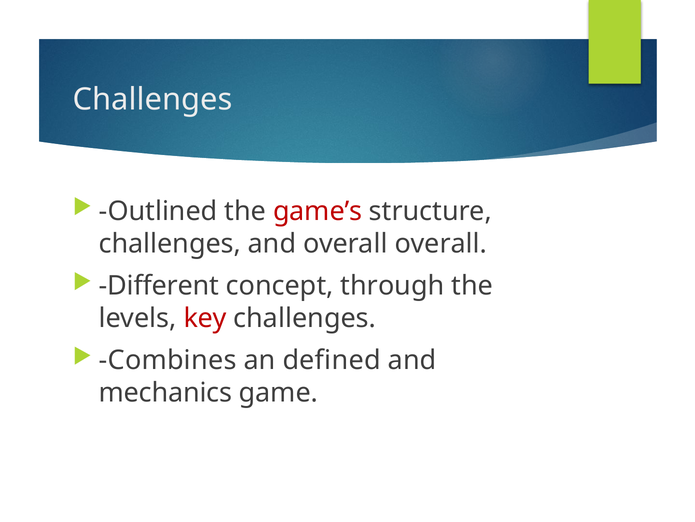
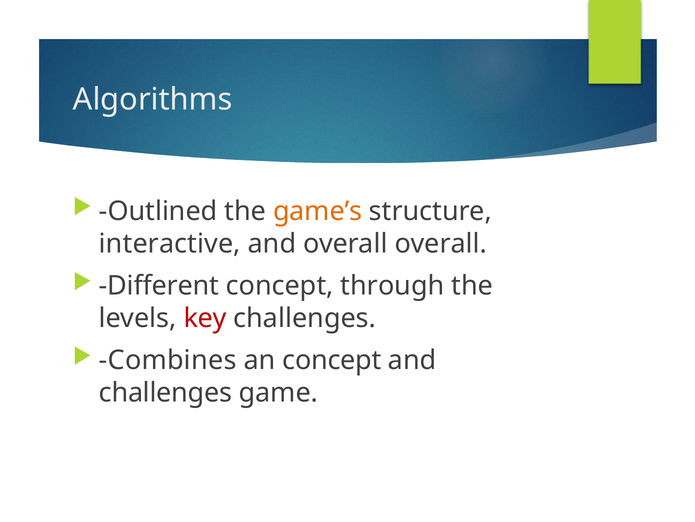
Challenges: Challenges -> Algorithms (153, 100)
game’s colour: red -> orange (318, 211)
challenges: challenges -> interactive (170, 243)
an defined: defined -> concept (332, 360)
mechanics: mechanics -> challenges (165, 392)
